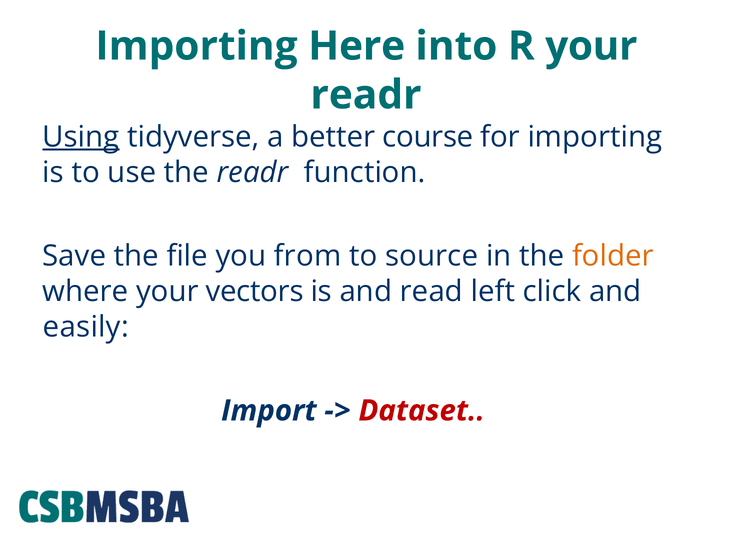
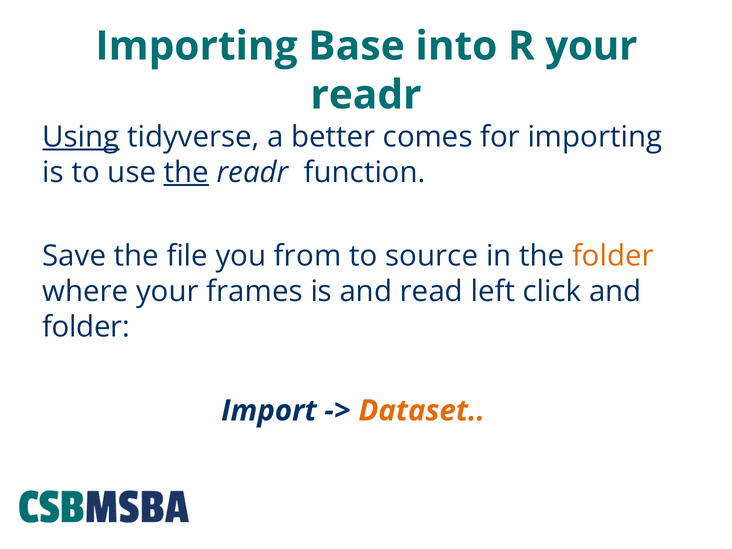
Here: Here -> Base (356, 46)
course: course -> comes (428, 137)
the underline: none -> present (186, 172)
vectors: vectors -> frames (255, 291)
easily: easily -> folder (86, 327)
Dataset colour: red -> orange (422, 411)
